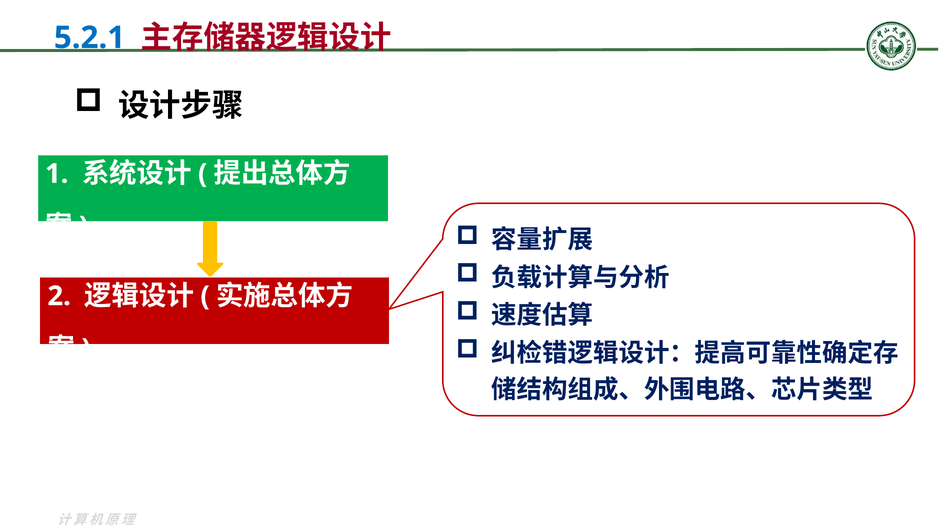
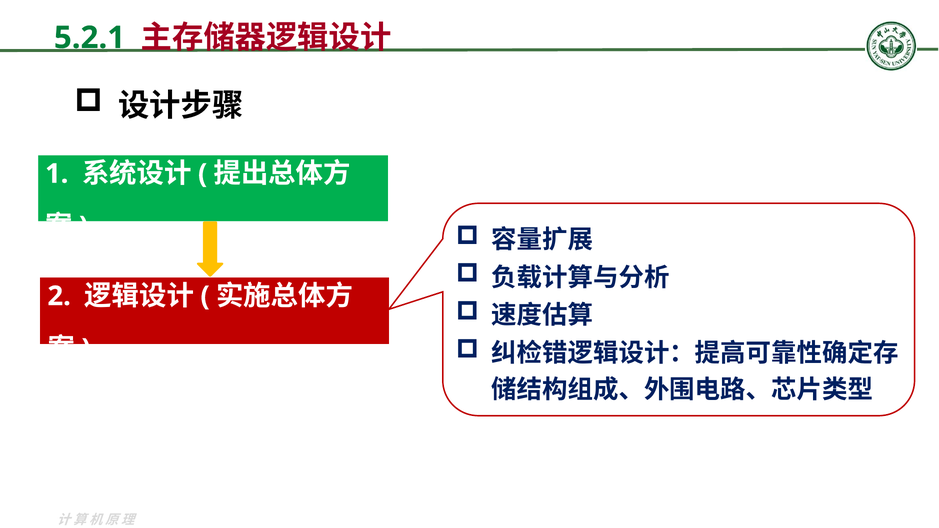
5.2.1 colour: blue -> green (90, 38)
